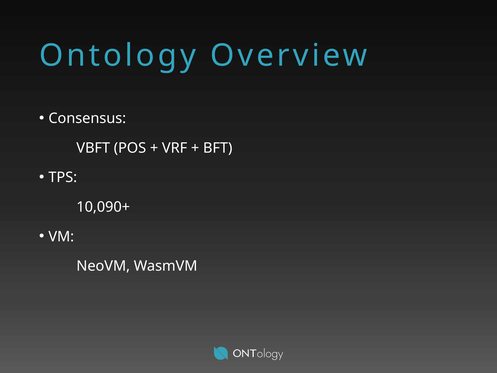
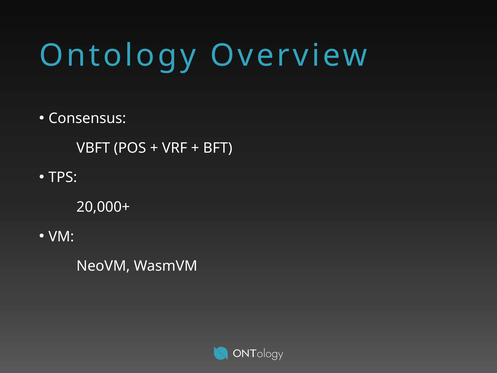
10,090+: 10,090+ -> 20,000+ (103, 207)
